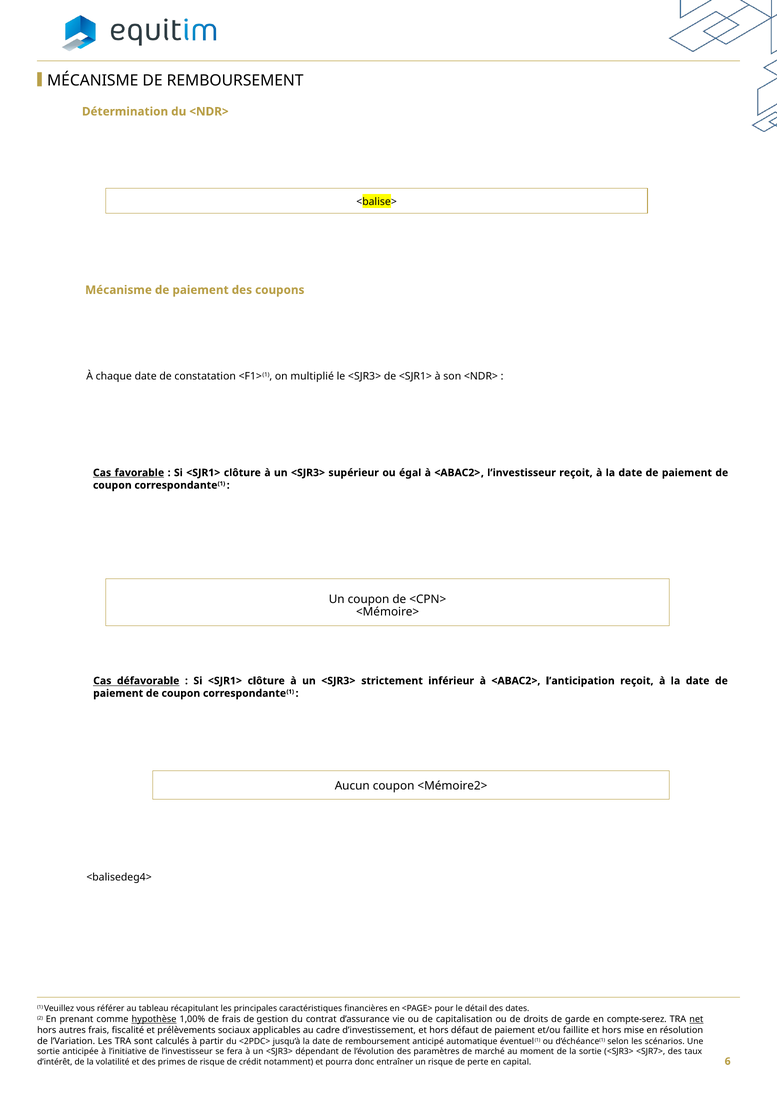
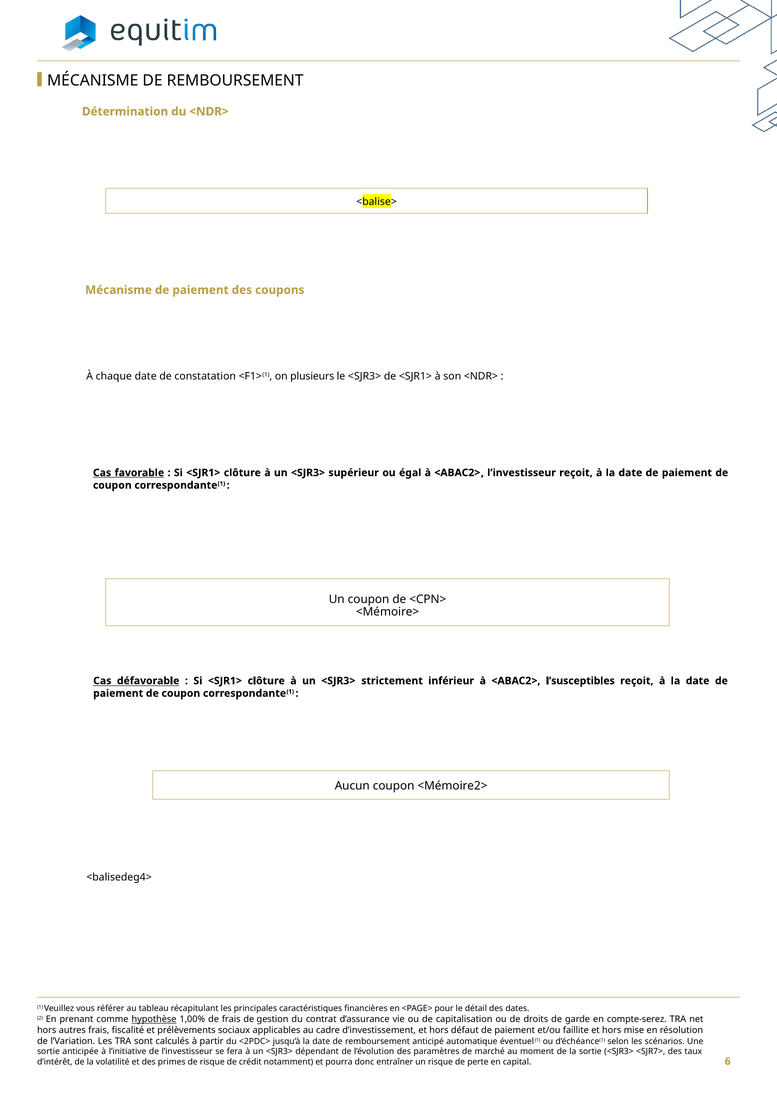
multiplié: multiplié -> plusieurs (312, 377)
l’anticipation: l’anticipation -> l’susceptibles (580, 681)
net underline: present -> none (696, 1020)
